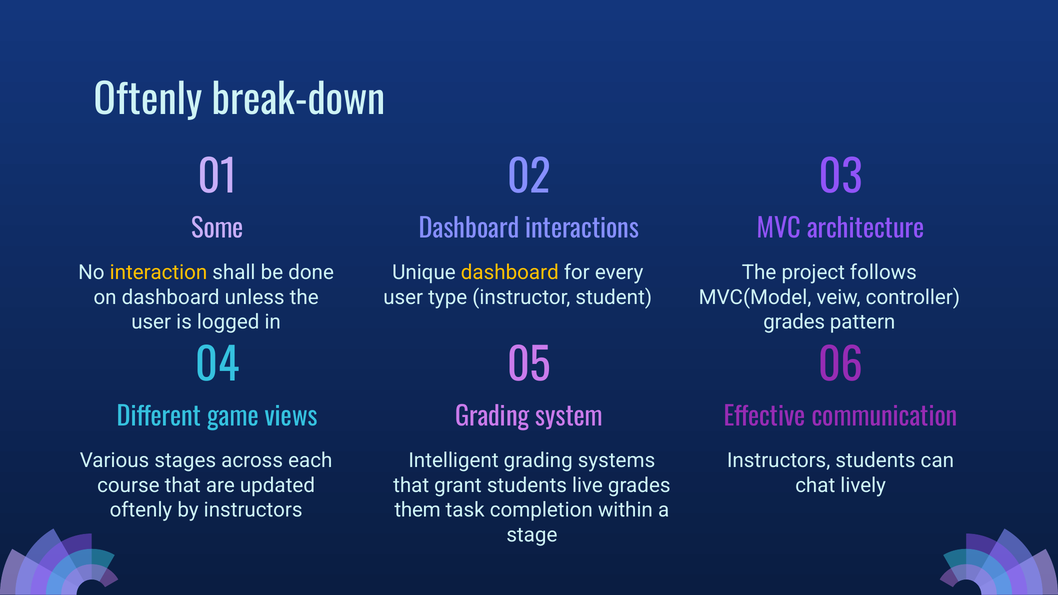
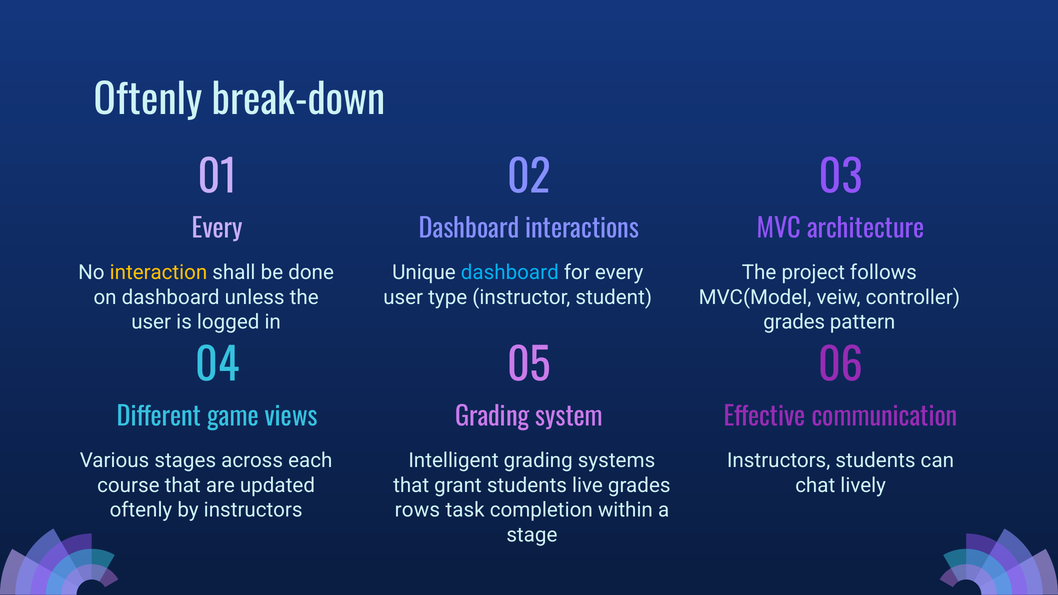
Some: Some -> Every (217, 229)
dashboard colour: yellow -> light blue (510, 273)
them: them -> rows (417, 510)
